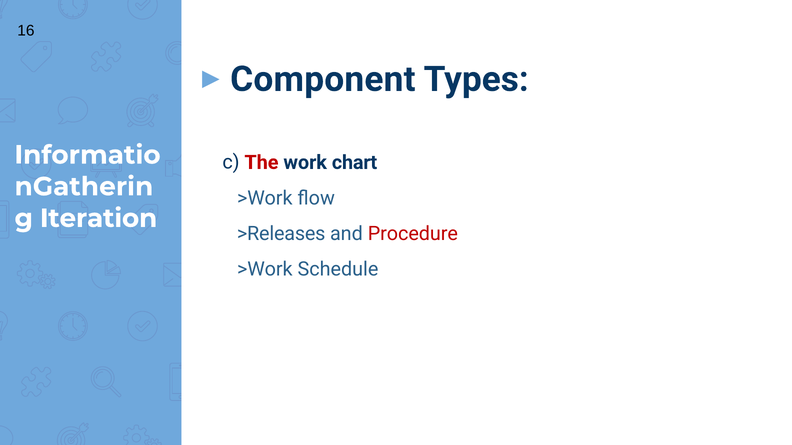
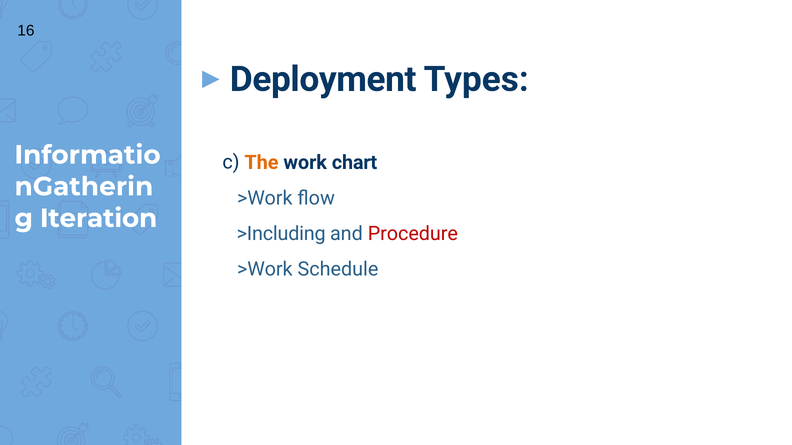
Component: Component -> Deployment (323, 79)
The colour: red -> orange (261, 163)
>Releases: >Releases -> >Including (281, 234)
